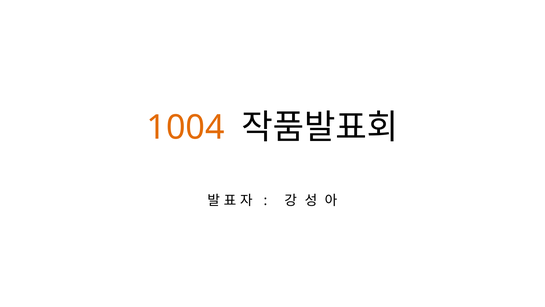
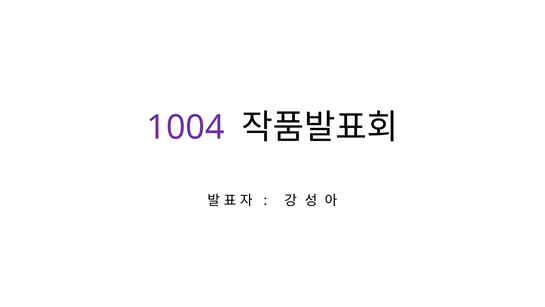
1004 colour: orange -> purple (186, 127)
